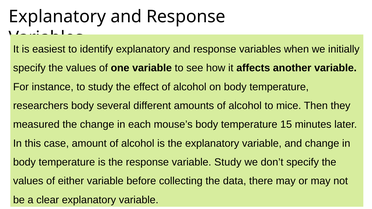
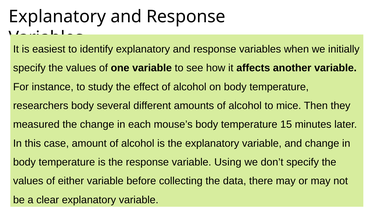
variable Study: Study -> Using (228, 162)
